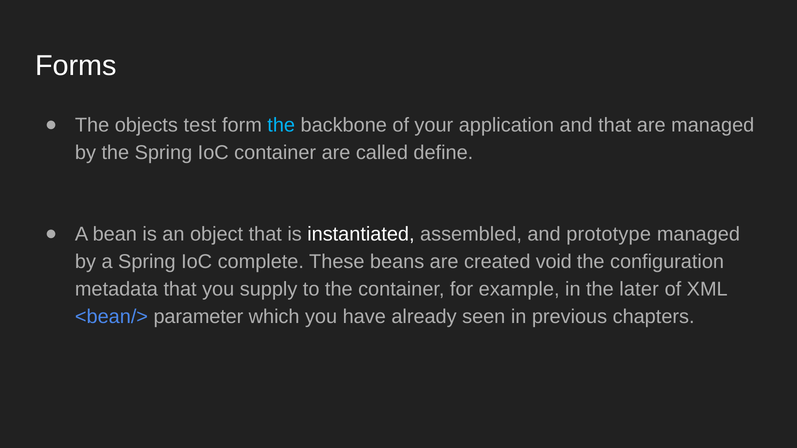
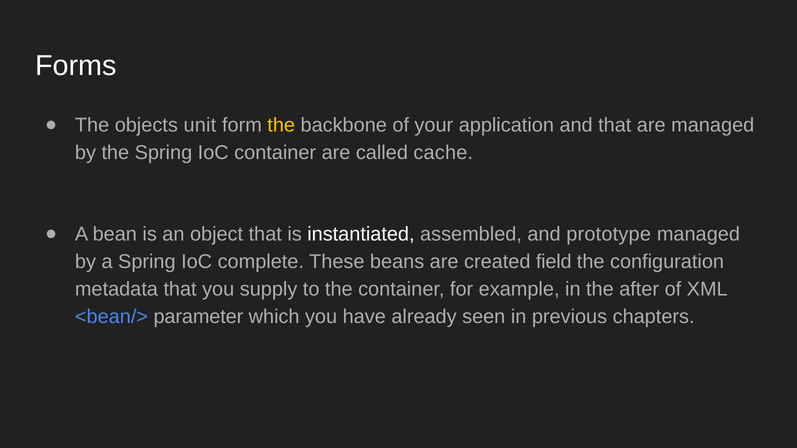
test: test -> unit (200, 125)
the colour: light blue -> yellow (281, 125)
define: define -> cache (443, 153)
void: void -> field (554, 262)
later: later -> after (639, 289)
